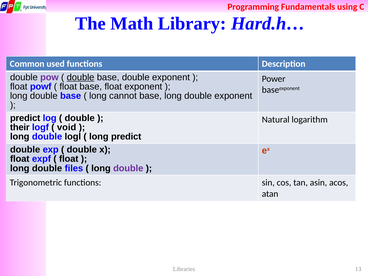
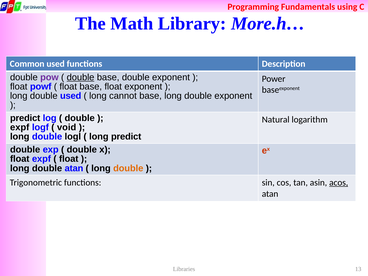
Hard.h…: Hard.h… -> More.h… (268, 24)
long double base: base -> used (71, 96)
their: their -> expf (20, 127)
double files: files -> atan (74, 168)
double colour: purple -> orange (128, 168)
acos underline: none -> present (339, 183)
